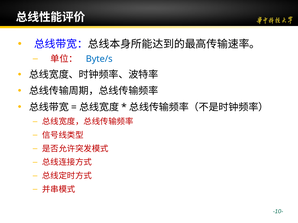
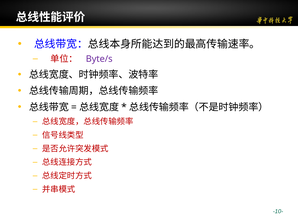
Byte/s colour: blue -> purple (99, 59)
